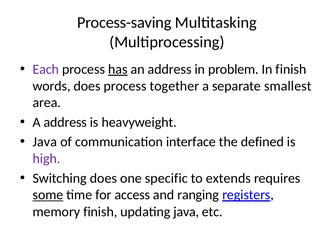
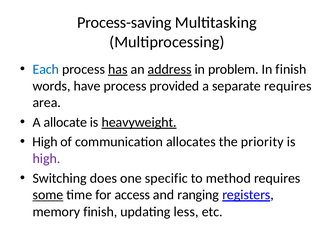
Each colour: purple -> blue (46, 69)
address underline: none -> present (170, 69)
words does: does -> have (87, 86)
together: together -> provided (174, 86)
separate smallest: smallest -> requires (288, 86)
A address: address -> allocate (65, 123)
heavyweight underline: none -> present (139, 123)
Java: Java -> High (45, 142)
interface: interface -> allocates (191, 142)
defined: defined -> priority (262, 142)
extends: extends -> method (228, 179)
updating java: java -> less (186, 212)
